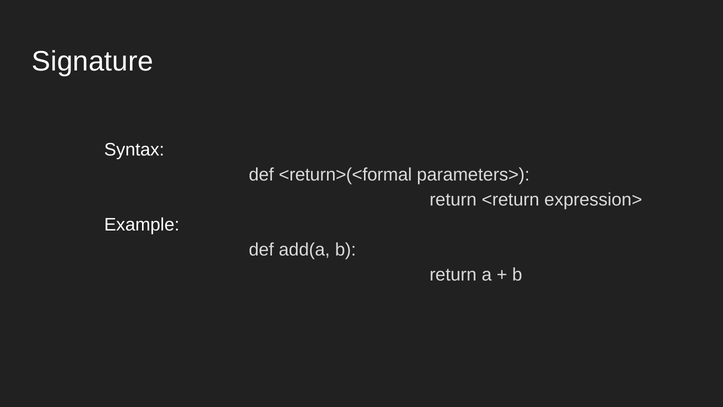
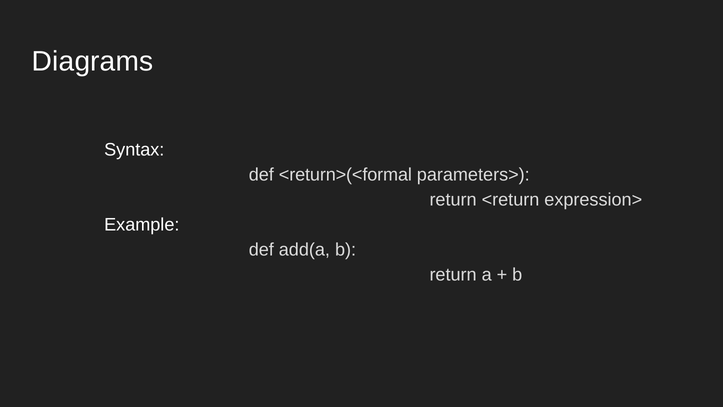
Signature: Signature -> Diagrams (93, 61)
